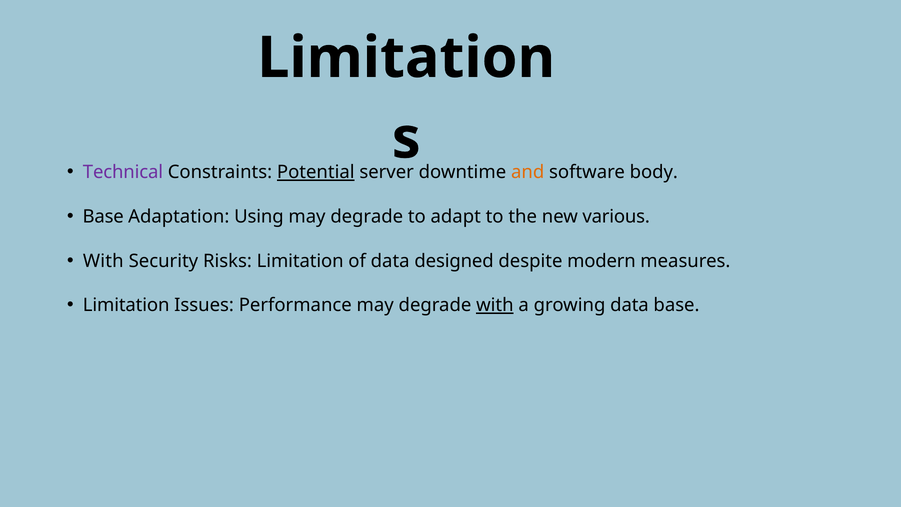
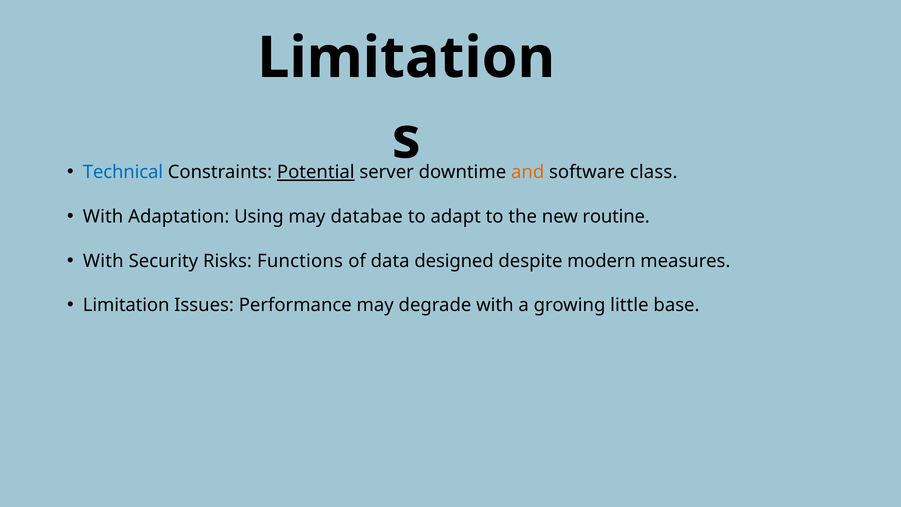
Technical colour: purple -> blue (123, 172)
body: body -> class (654, 172)
Base: Base -> With (103, 217)
degrade: degrade -> databae (367, 217)
various: various -> routine (616, 217)
Risks Limitation: Limitation -> Functions (300, 261)
with underline: present -> none (495, 305)
growing data: data -> little (629, 305)
